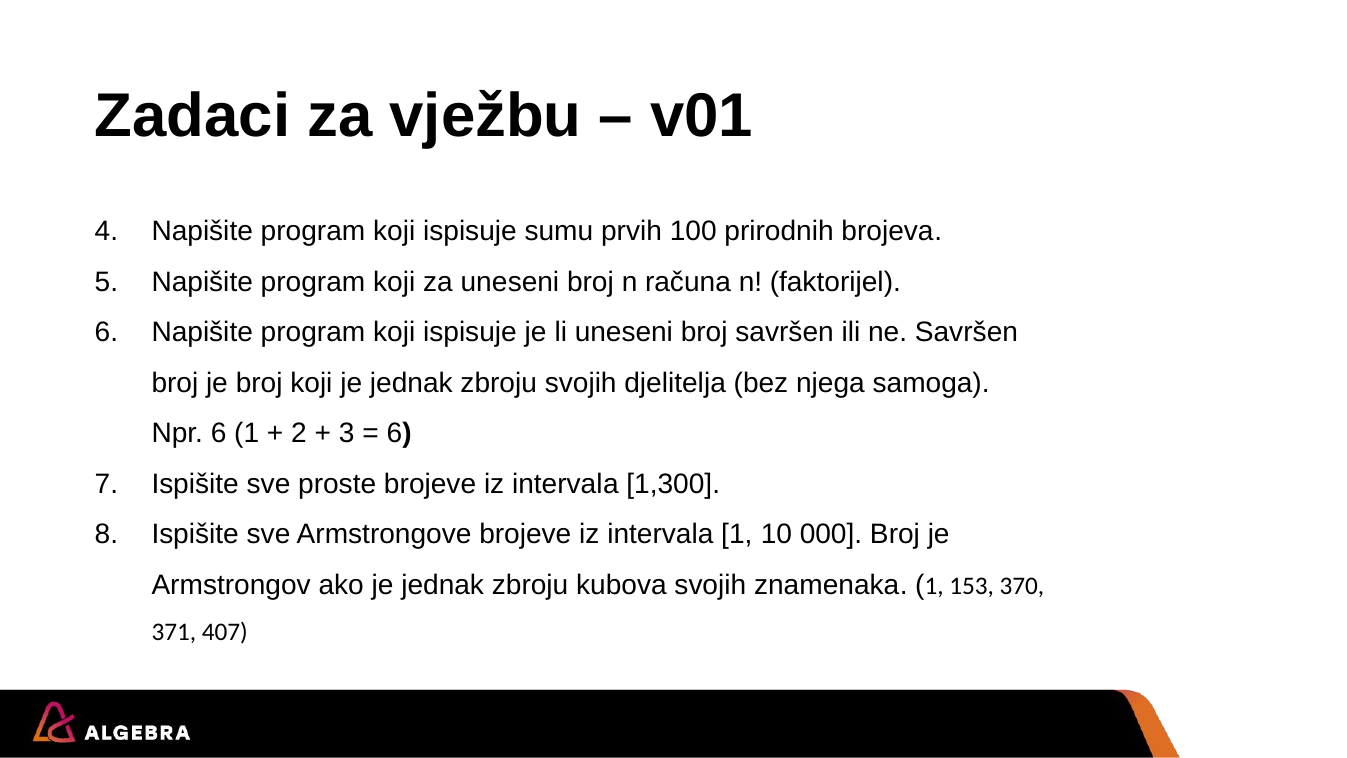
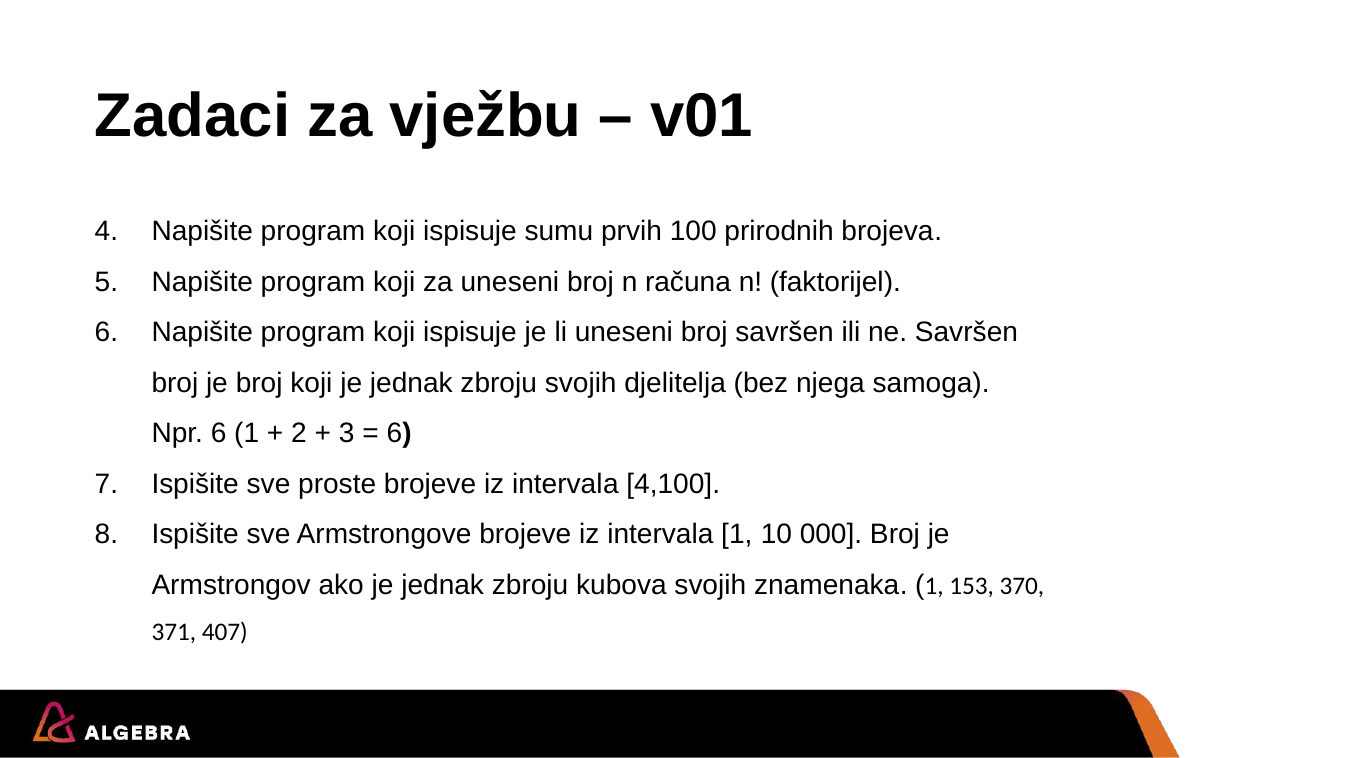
1,300: 1,300 -> 4,100 (673, 484)
